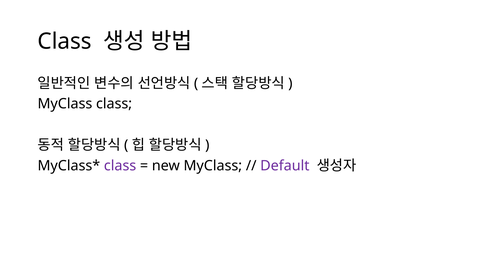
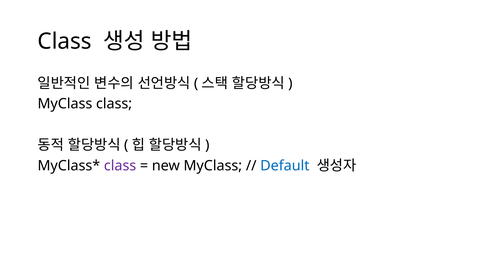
Default colour: purple -> blue (285, 166)
